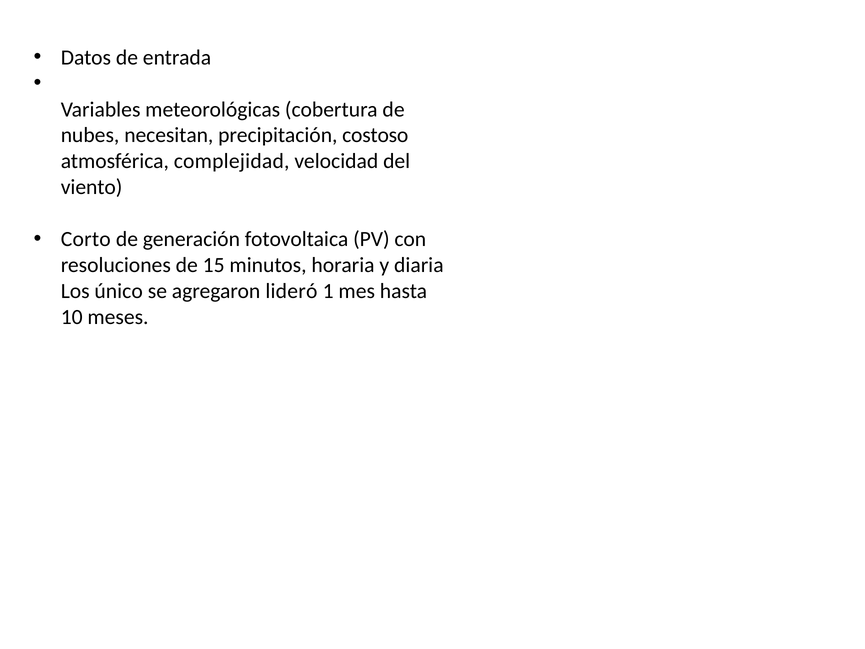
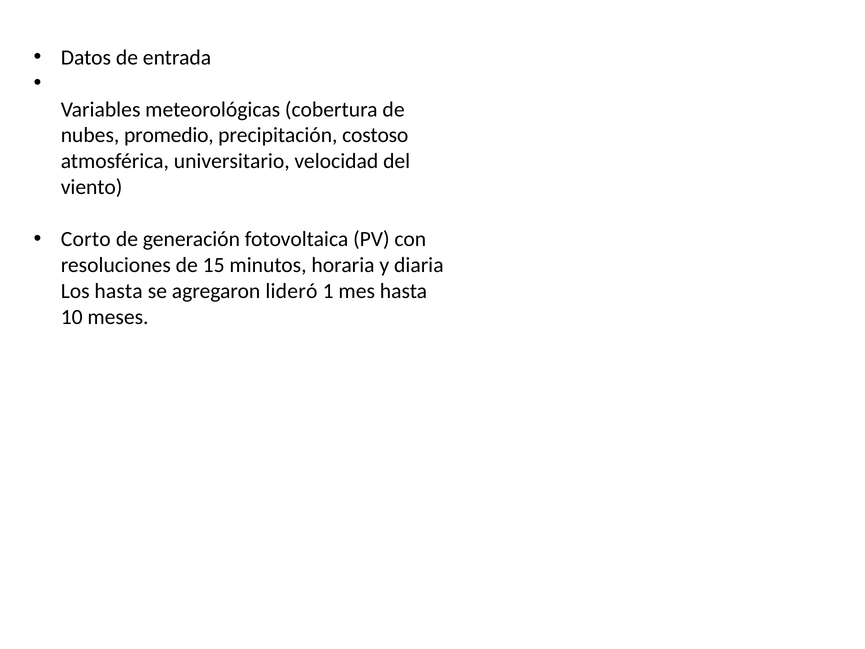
necesitan: necesitan -> promedio (169, 135)
complejidad: complejidad -> universitario (232, 161)
Los único: único -> hasta (119, 291)
